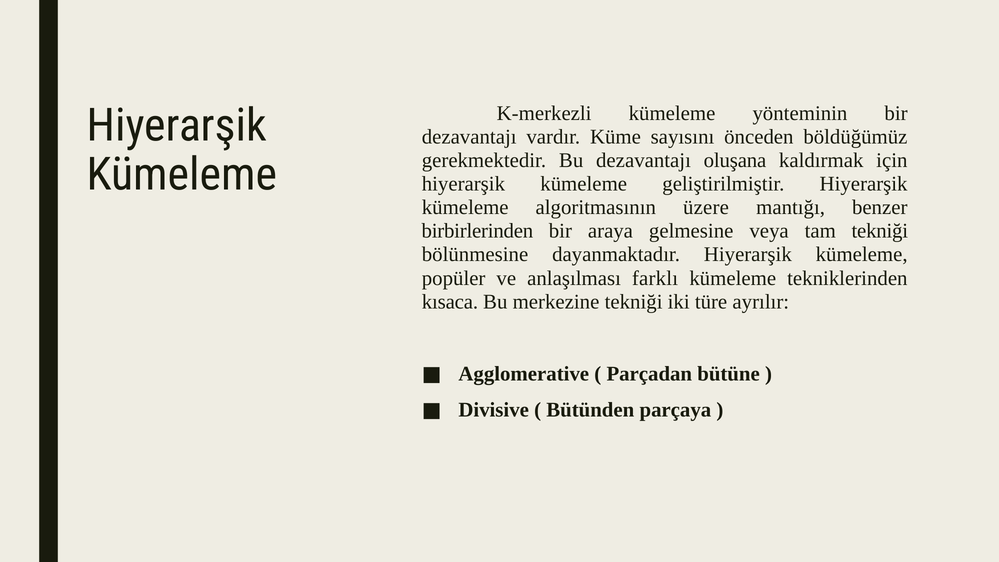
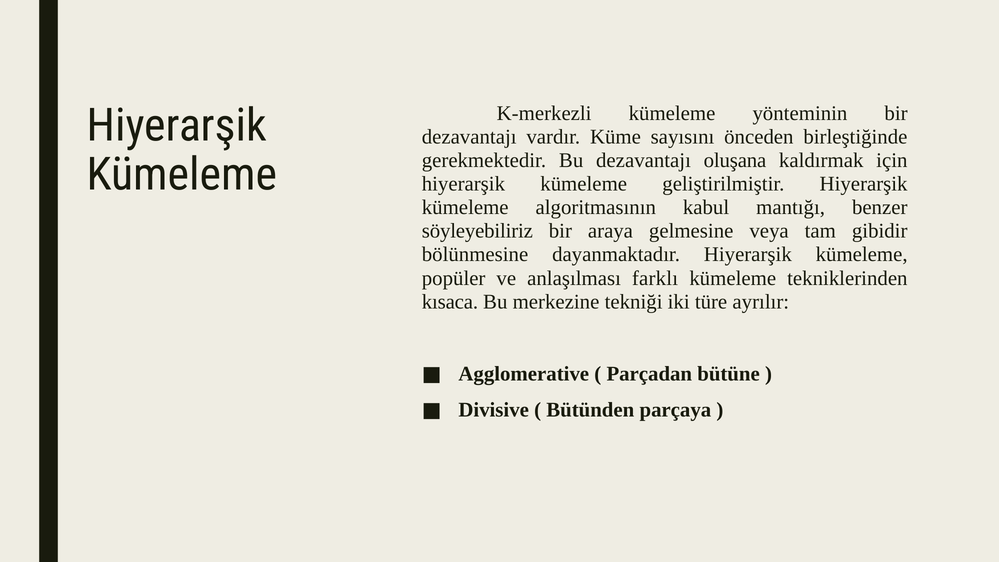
böldüğümüz: böldüğümüz -> birleştiğinde (855, 137)
üzere: üzere -> kabul (706, 208)
birbirlerinden: birbirlerinden -> söyleyebiliriz (477, 231)
tam tekniği: tekniği -> gibidir (880, 231)
